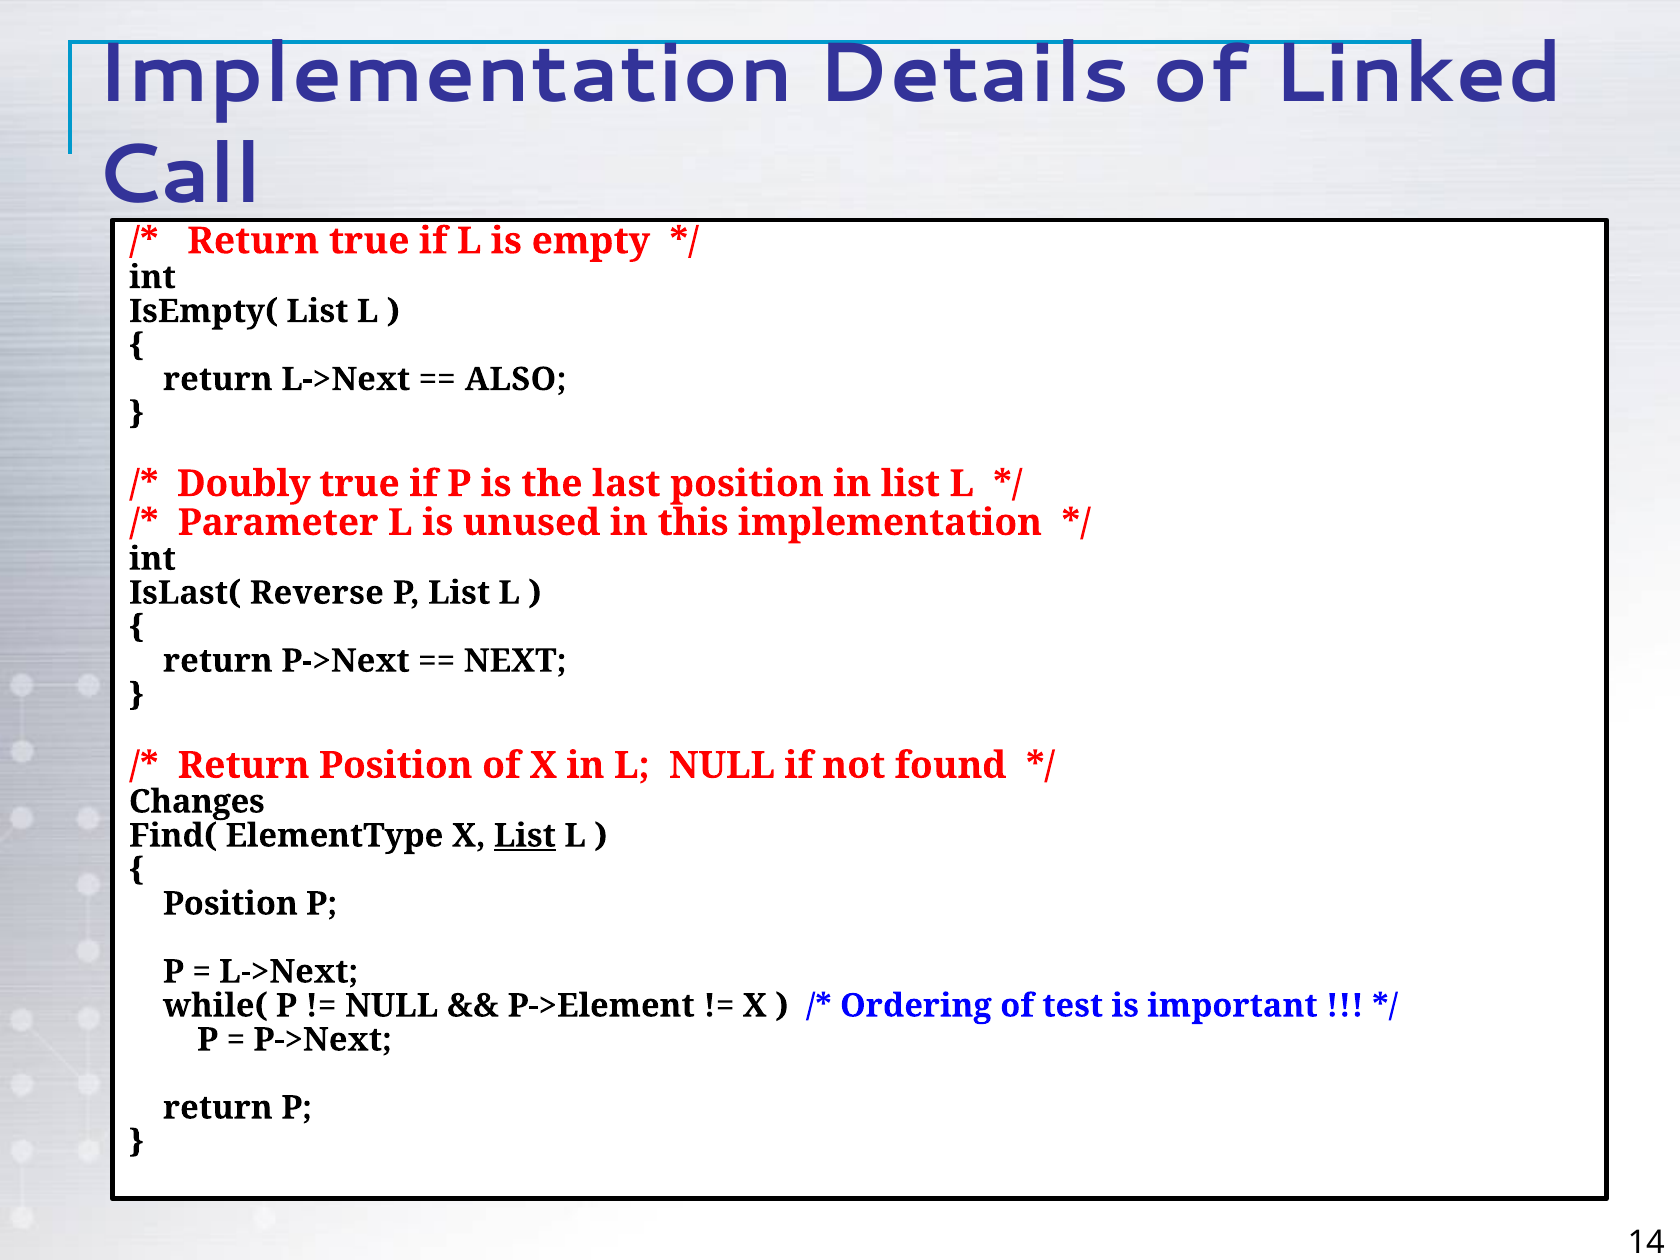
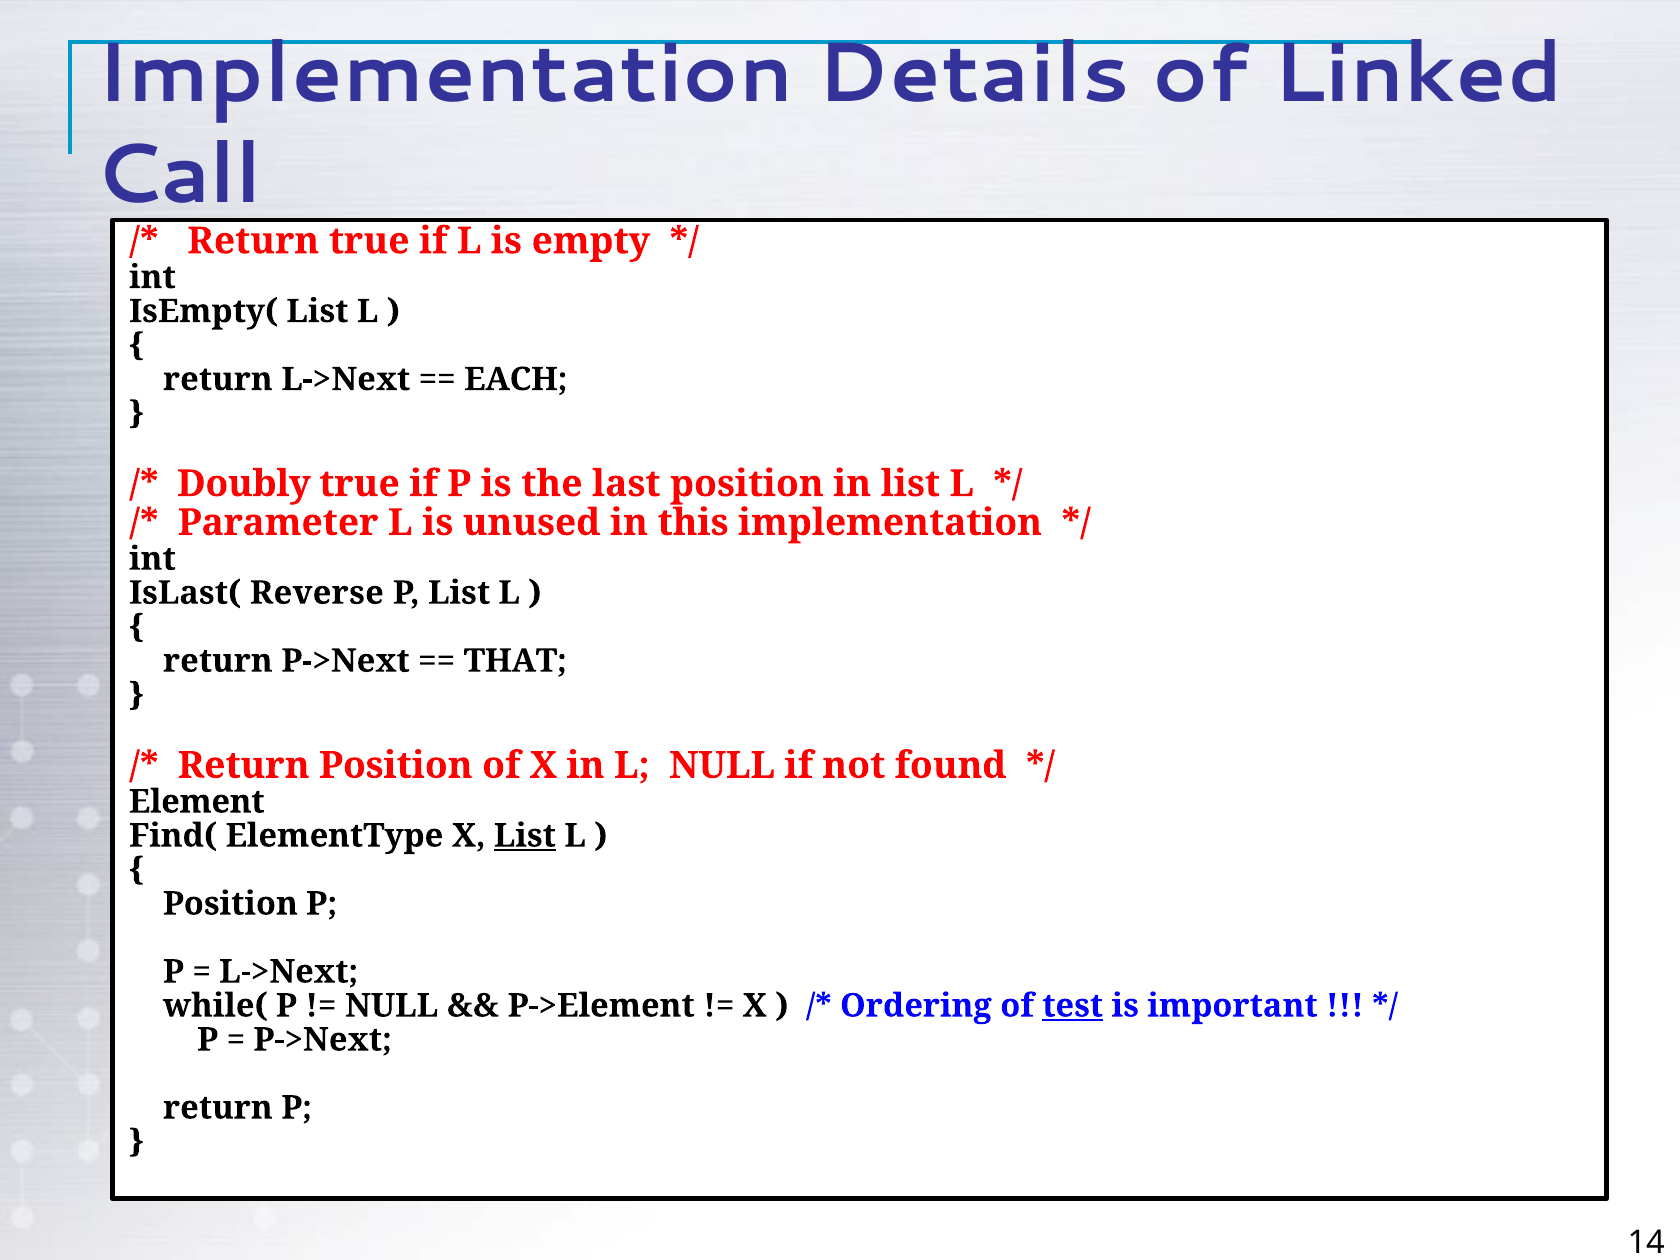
ALSO: ALSO -> EACH (516, 379)
NEXT: NEXT -> THAT (515, 661)
Changes: Changes -> Element (197, 802)
test underline: none -> present (1073, 1006)
